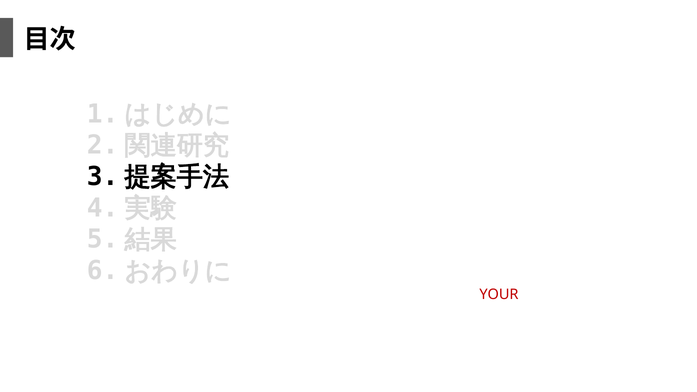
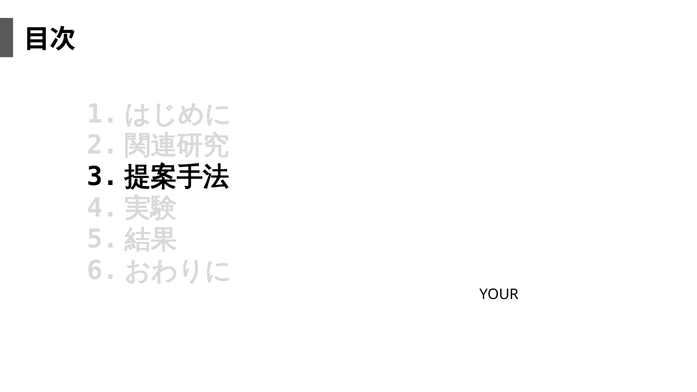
YOUR colour: red -> black (499, 295)
